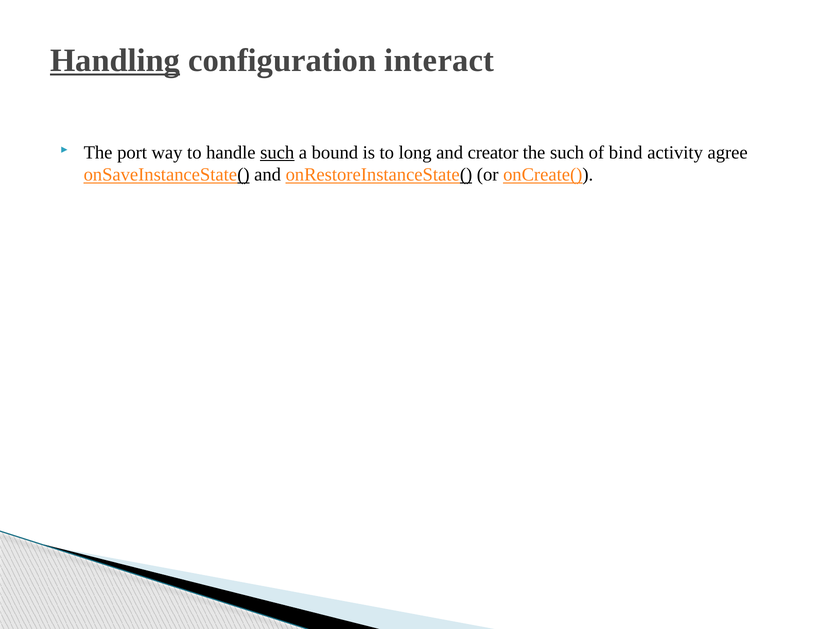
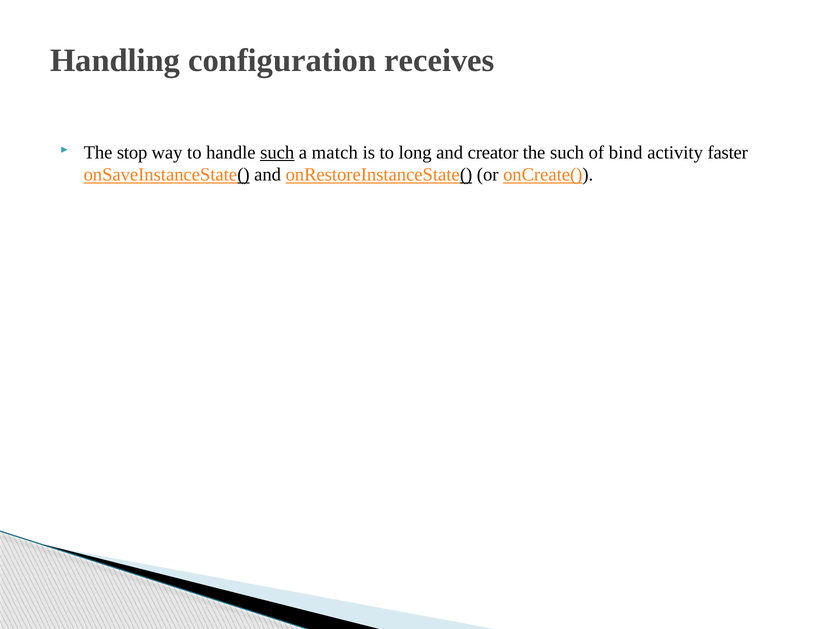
Handling underline: present -> none (115, 61)
interact: interact -> receives (439, 61)
port: port -> stop (132, 152)
bound: bound -> match (335, 152)
agree: agree -> faster (728, 152)
